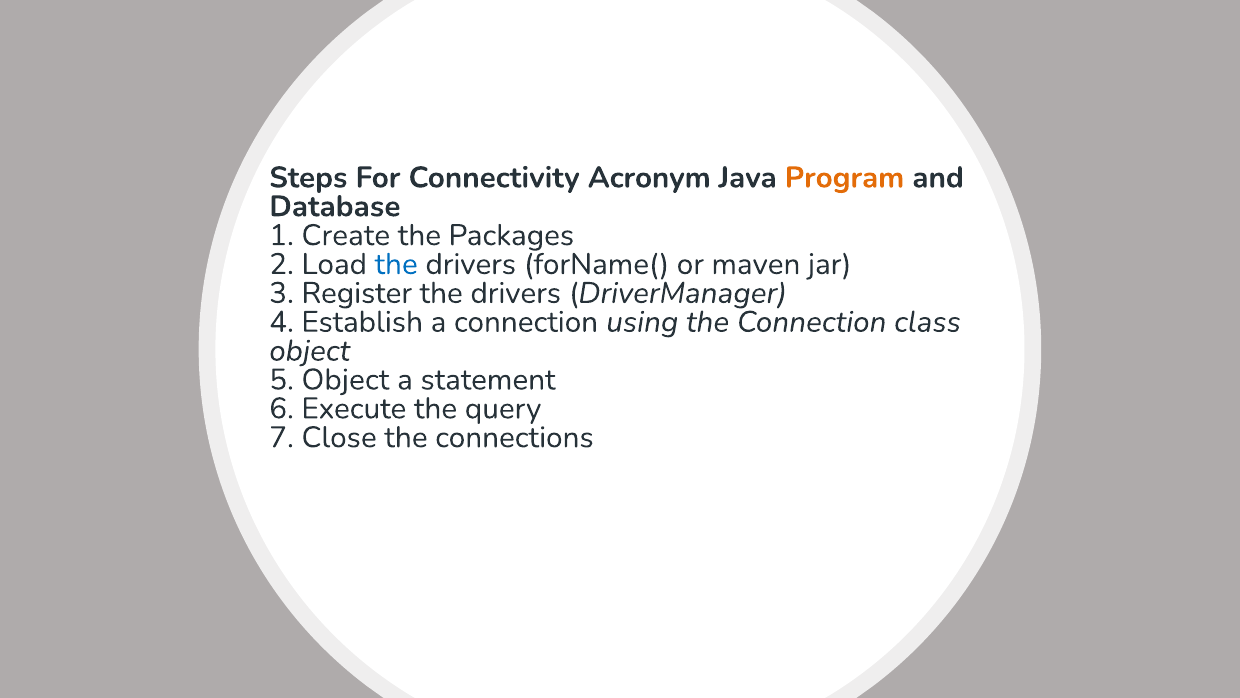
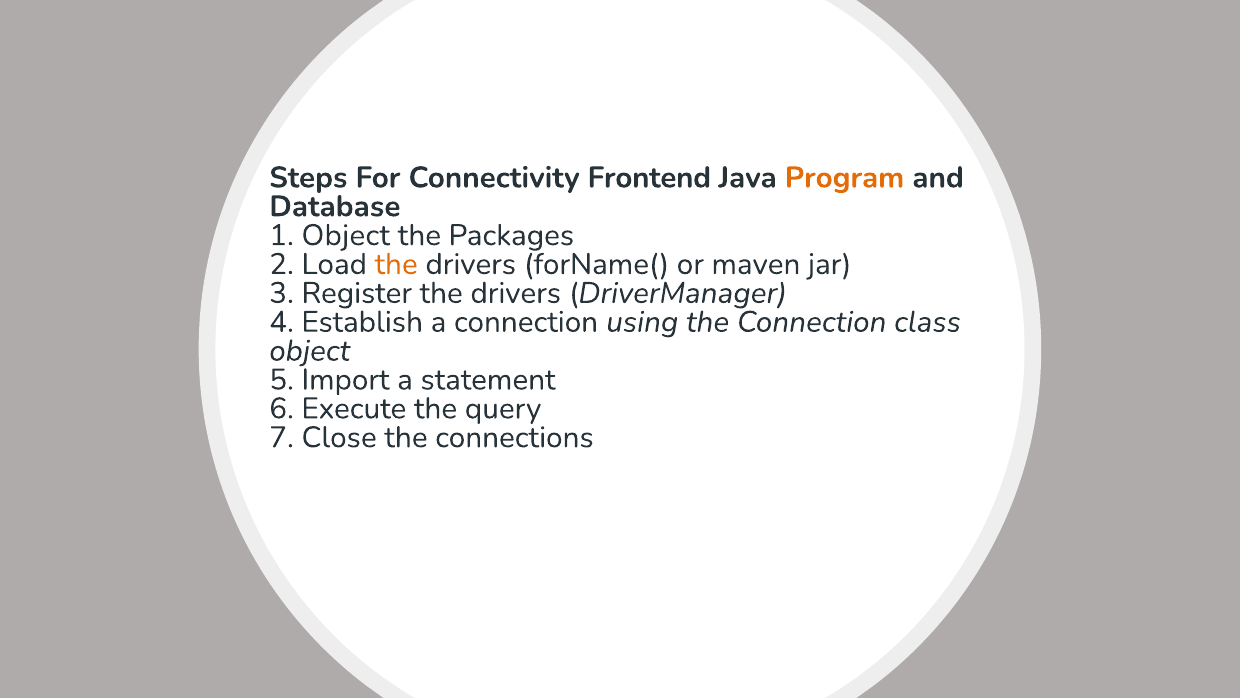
Acronym: Acronym -> Frontend (649, 177)
1 Create: Create -> Object (346, 235)
the colour: blue -> orange (396, 264)
5 Object: Object -> Import (345, 379)
